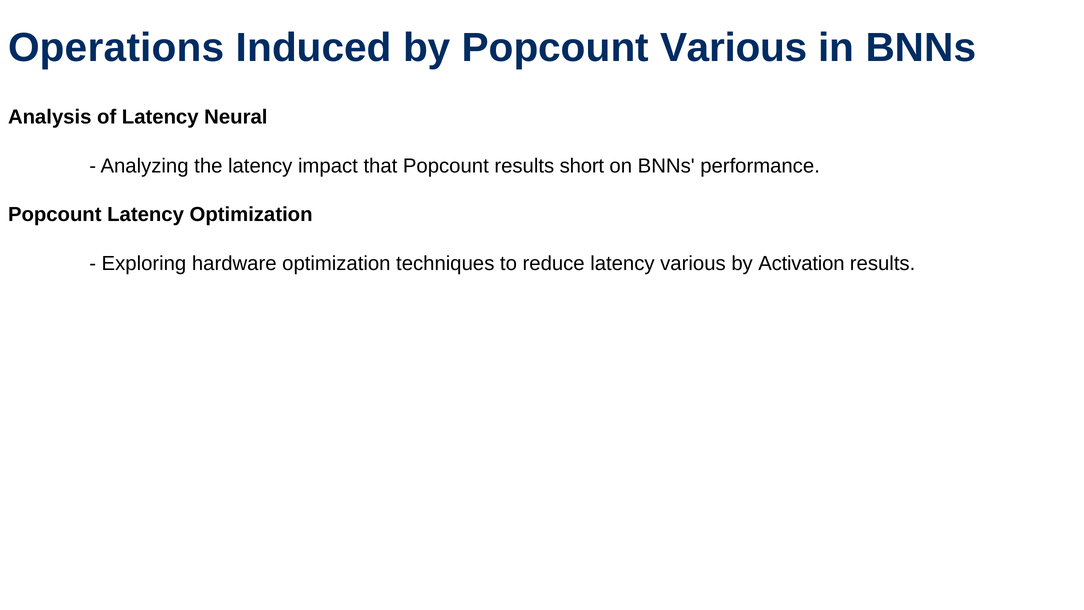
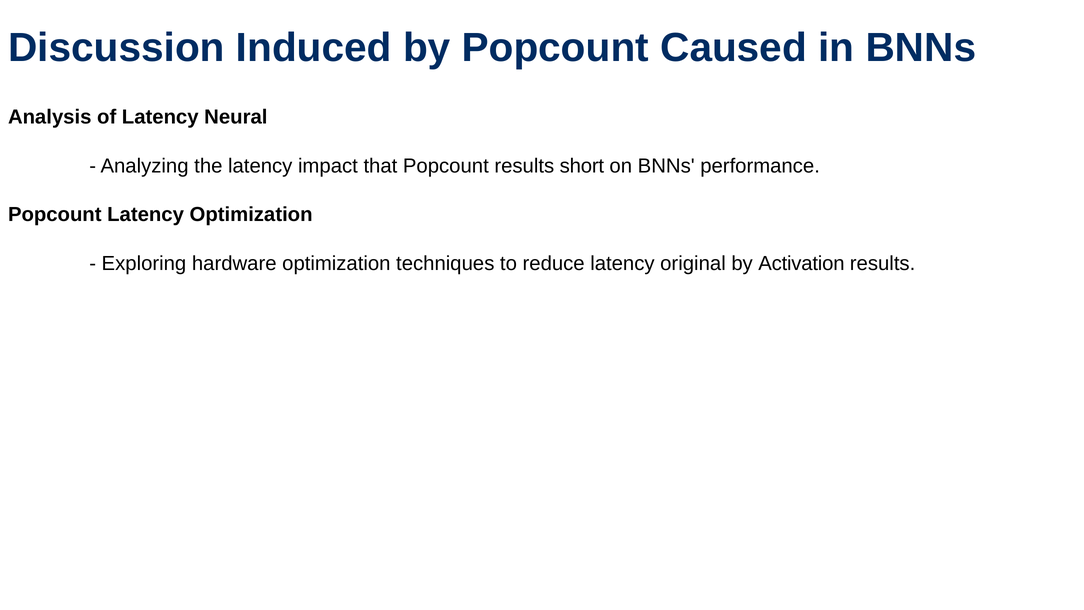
Operations: Operations -> Discussion (116, 48)
Popcount Various: Various -> Caused (734, 48)
latency various: various -> original (693, 263)
